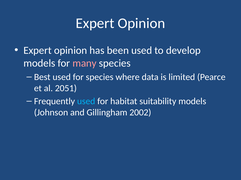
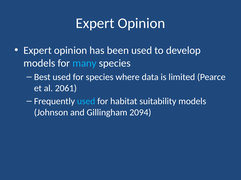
many colour: pink -> light blue (85, 63)
2051: 2051 -> 2061 (66, 89)
2002: 2002 -> 2094 (140, 113)
